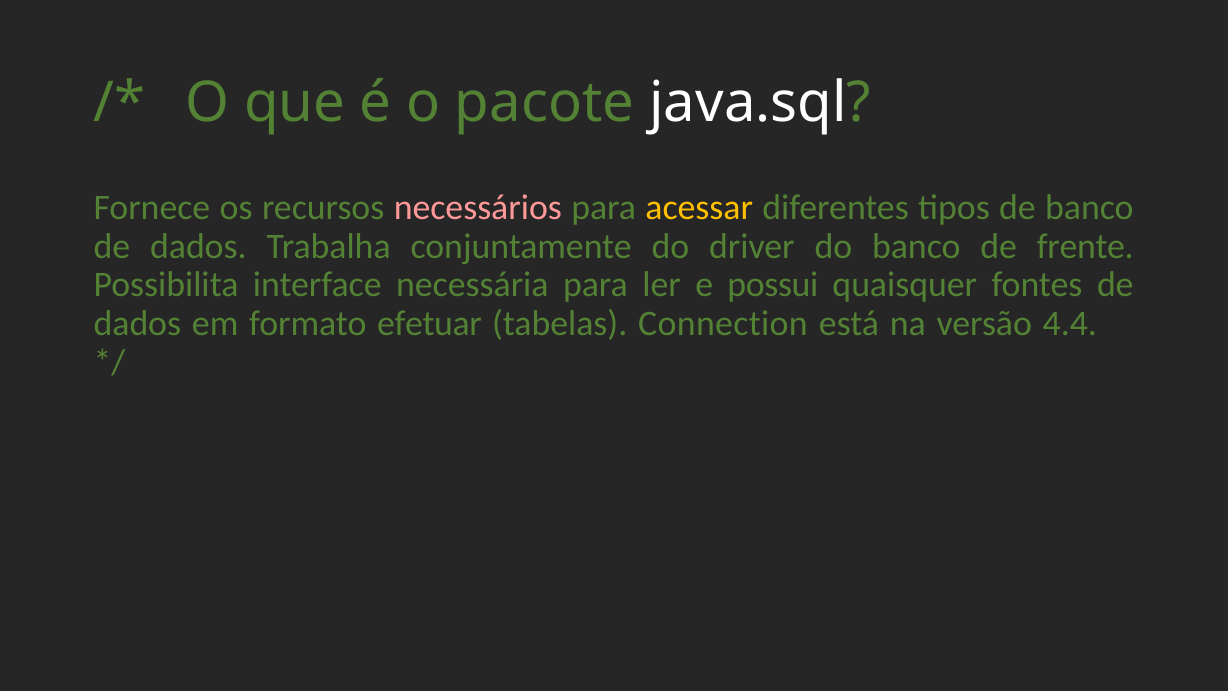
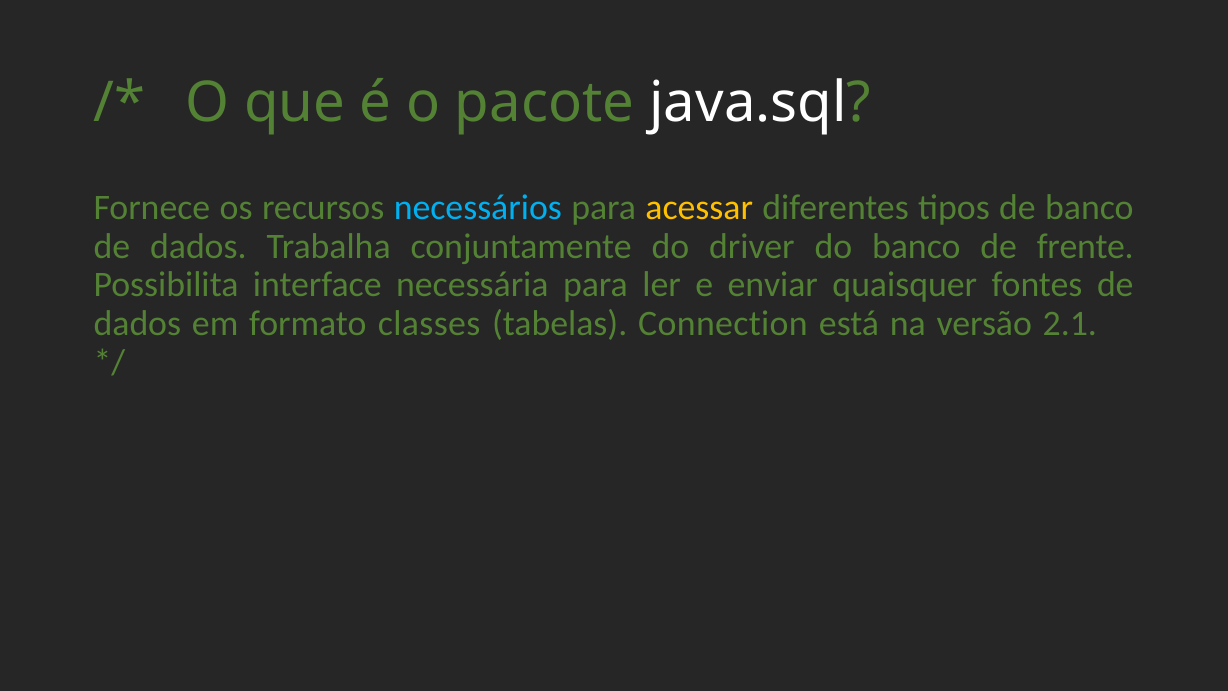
necessários colour: pink -> light blue (478, 208)
possui: possui -> enviar (773, 285)
efetuar: efetuar -> classes (429, 324)
4.4: 4.4 -> 2.1 (1070, 324)
